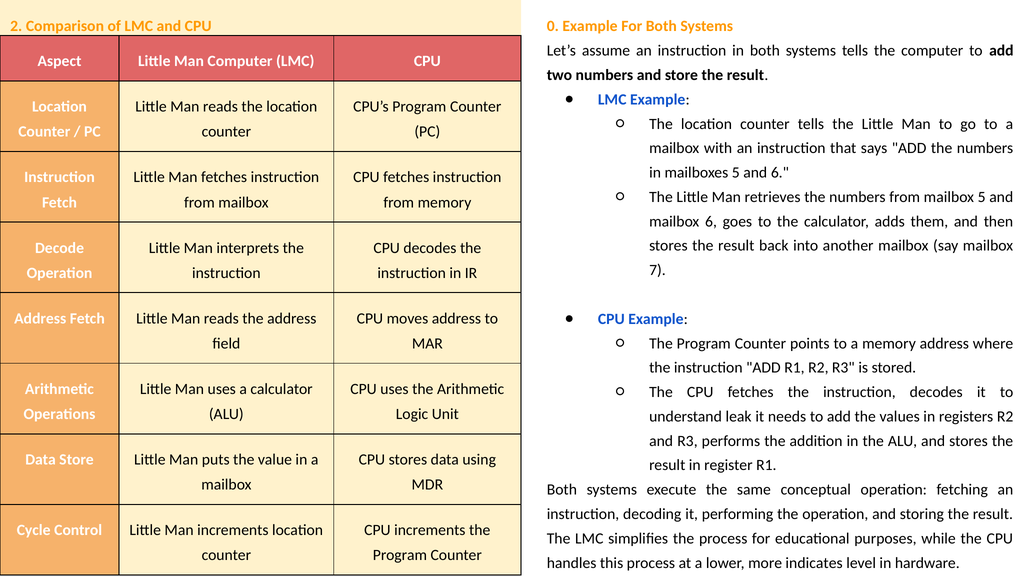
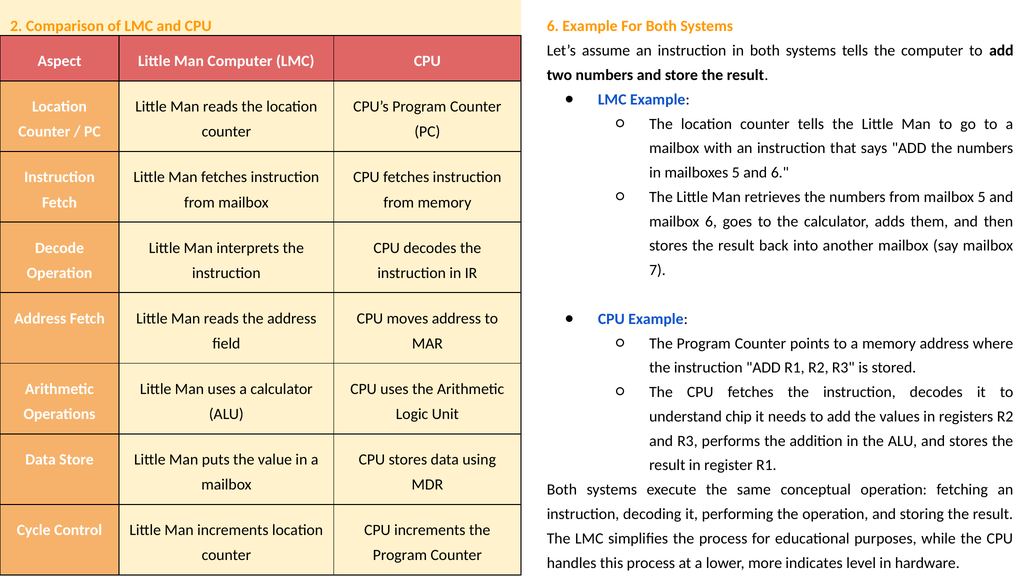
CPU 0: 0 -> 6 (553, 26)
leak: leak -> chip (739, 417)
